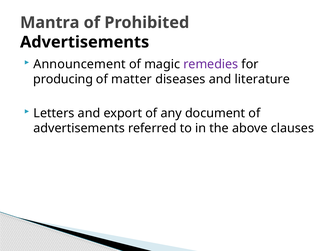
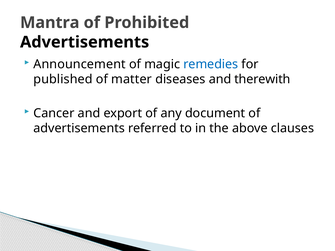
remedies colour: purple -> blue (211, 64)
producing: producing -> published (63, 79)
literature: literature -> therewith (262, 79)
Letters: Letters -> Cancer (54, 113)
